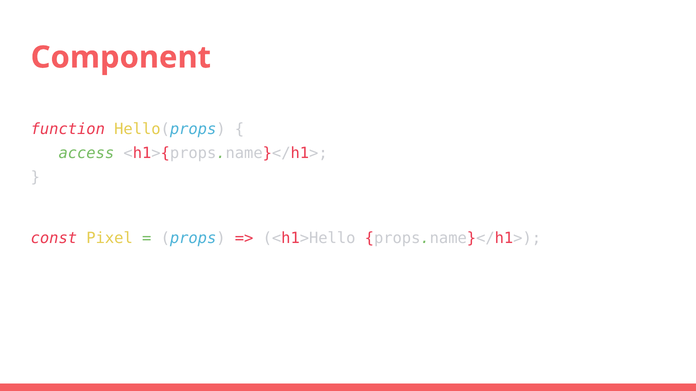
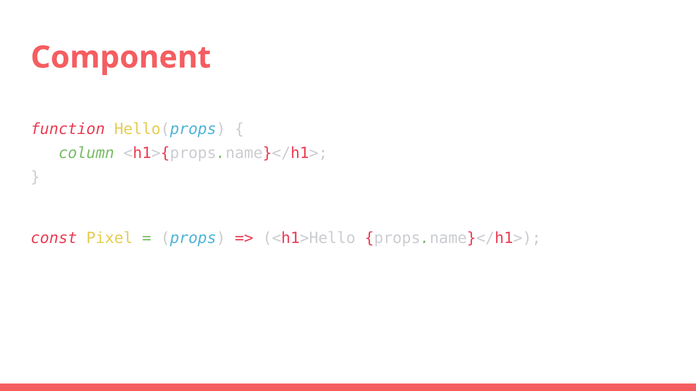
access: access -> column (86, 153)
